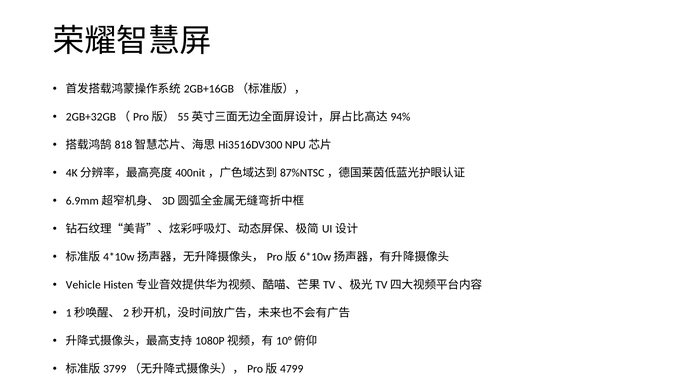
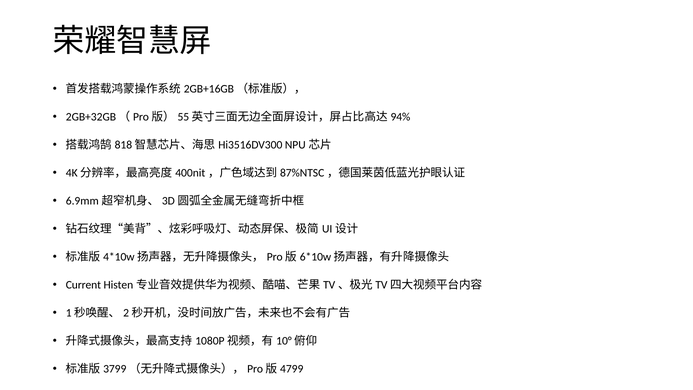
Vehicle: Vehicle -> Current (83, 285)
